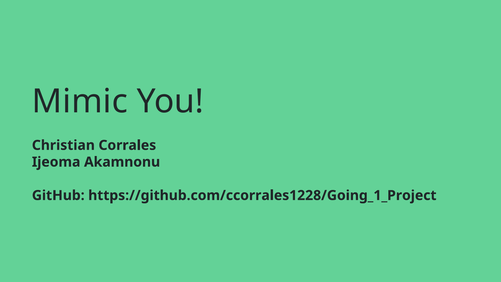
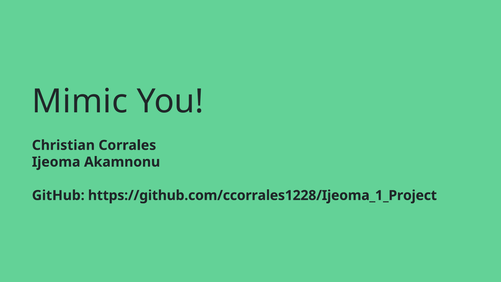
https://github.com/ccorrales1228/Going_1_Project: https://github.com/ccorrales1228/Going_1_Project -> https://github.com/ccorrales1228/Ijeoma_1_Project (262, 195)
